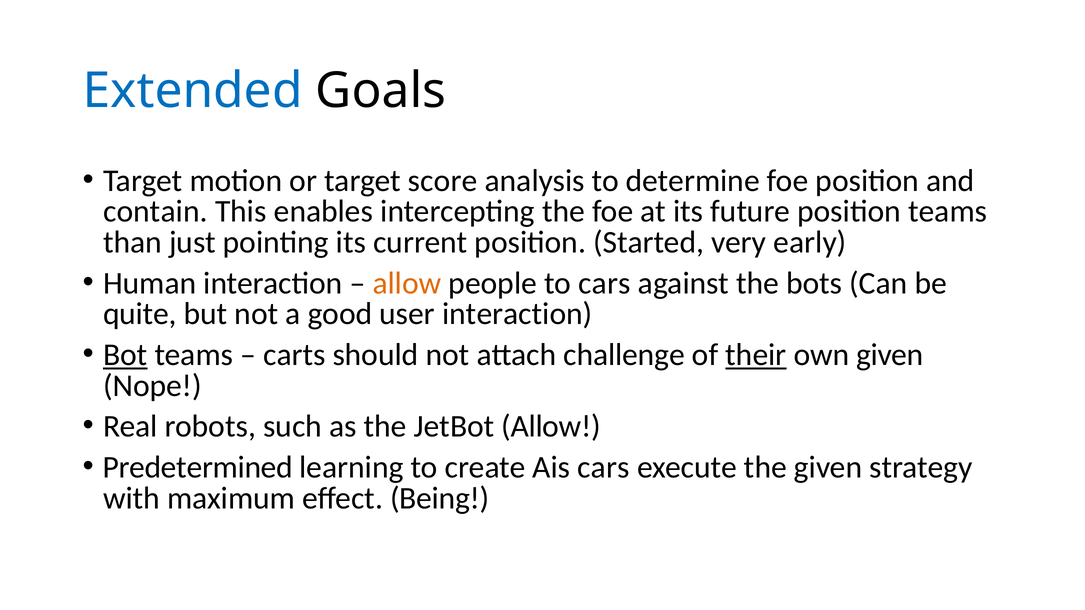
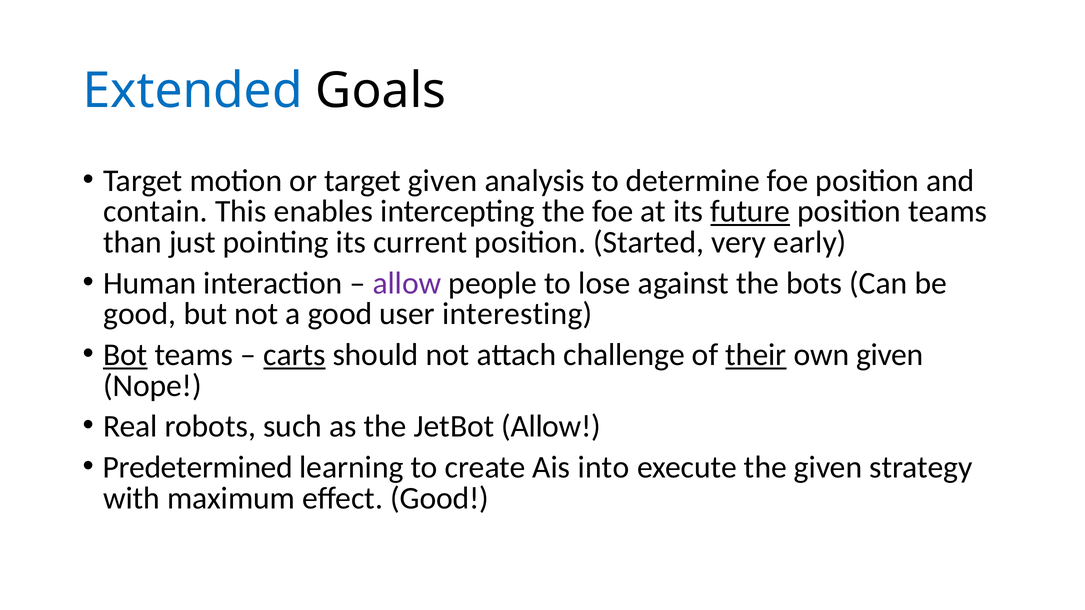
target score: score -> given (443, 181)
future underline: none -> present (750, 212)
allow colour: orange -> purple (407, 283)
to cars: cars -> lose (604, 283)
quite: quite -> good (140, 314)
user interaction: interaction -> interesting (517, 314)
carts underline: none -> present (294, 355)
Ais cars: cars -> into (604, 468)
effect Being: Being -> Good (440, 498)
